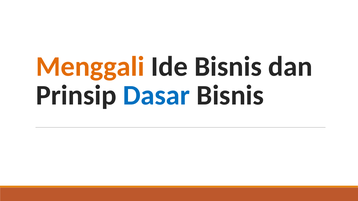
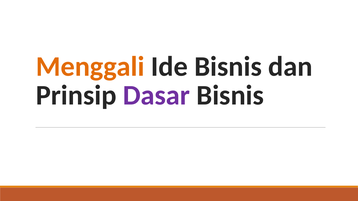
Dasar colour: blue -> purple (156, 96)
